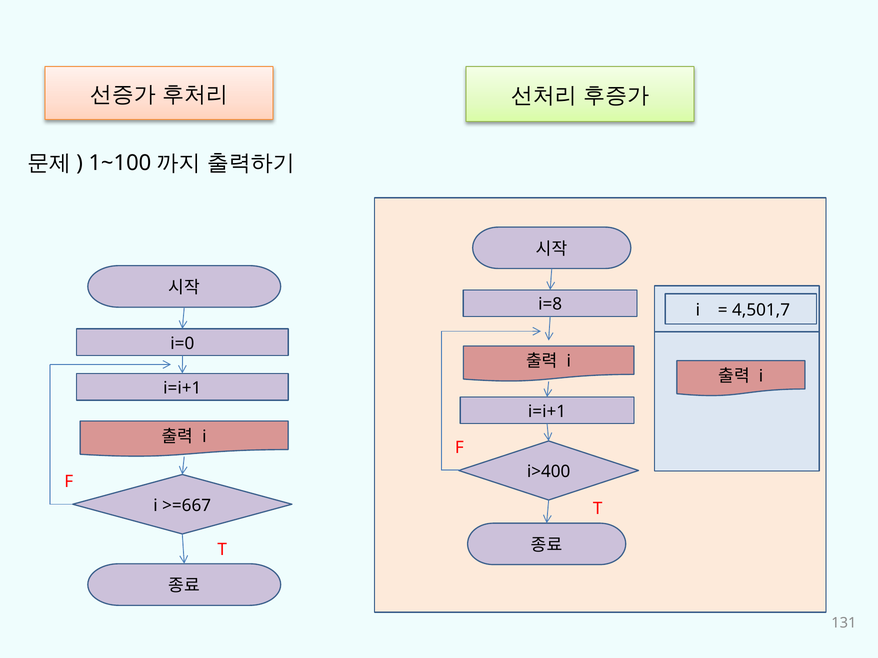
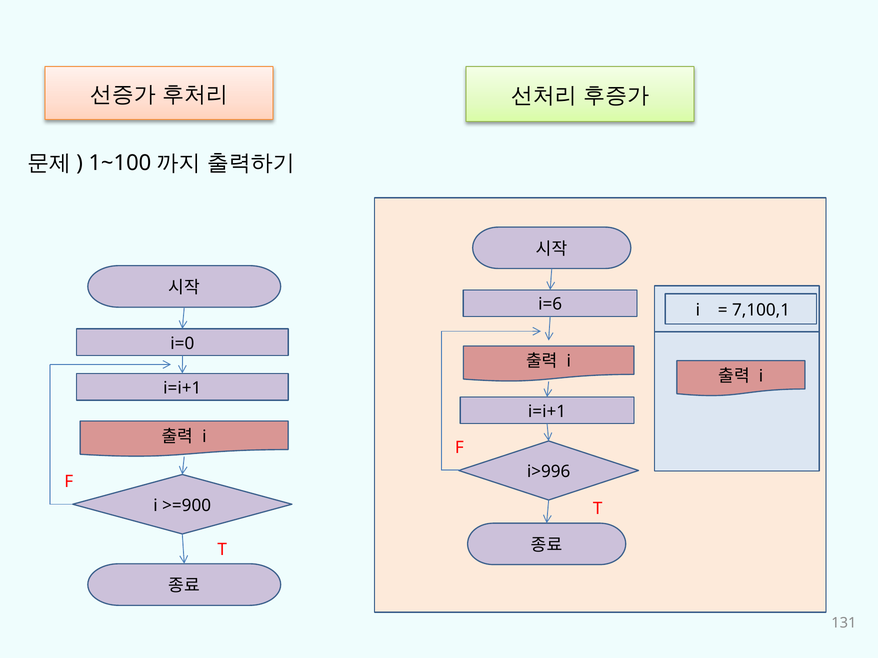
i=8: i=8 -> i=6 (550, 305)
4,501,7: 4,501,7 -> 7,100,1 (761, 310)
i>400: i>400 -> i>996 (549, 472)
>=667: >=667 -> >=900 (187, 506)
